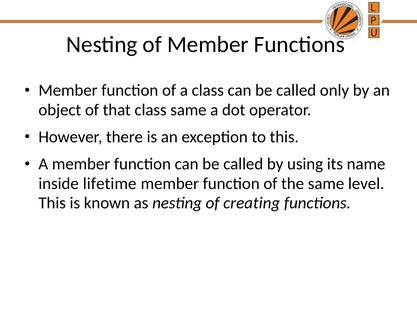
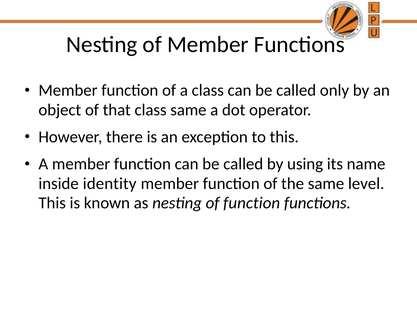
lifetime: lifetime -> identity (110, 183)
of creating: creating -> function (252, 203)
